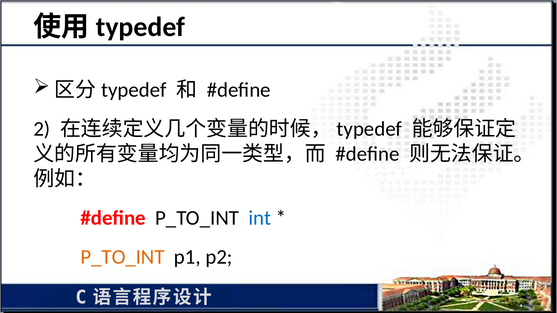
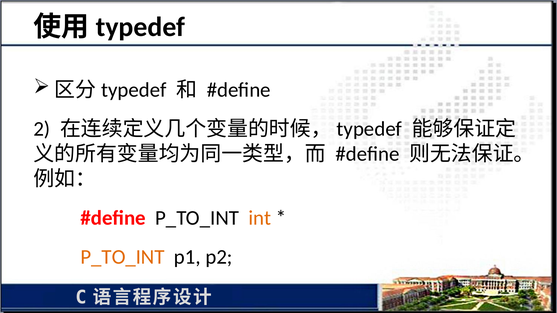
int colour: blue -> orange (260, 218)
